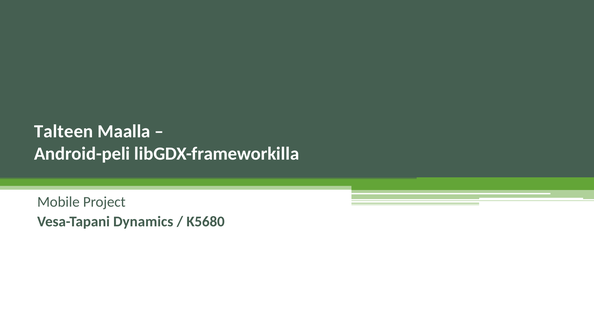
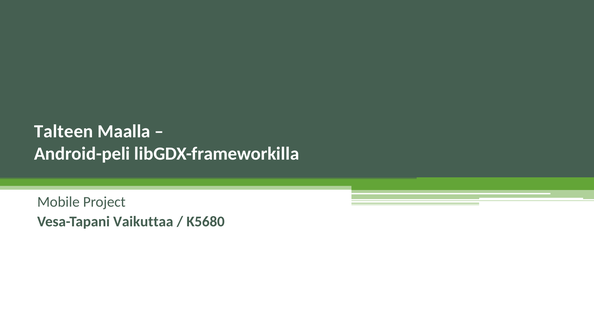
Dynamics: Dynamics -> Vaikuttaa (143, 222)
